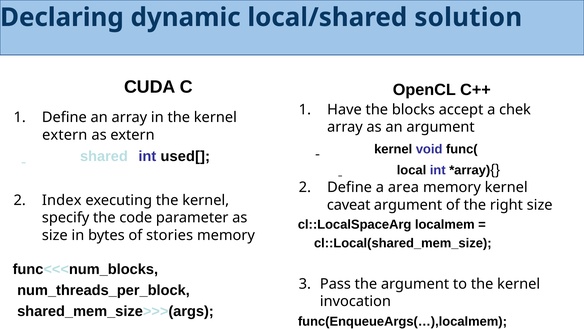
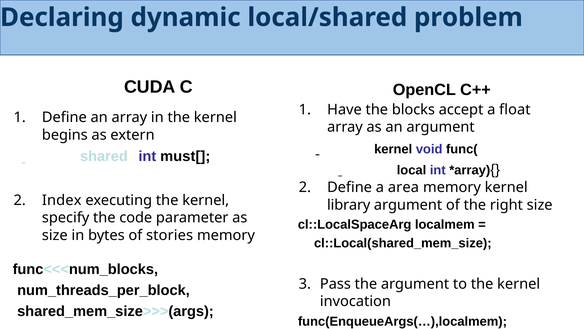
solution: solution -> problem (468, 17)
chek: chek -> float (515, 109)
extern: extern -> begins (65, 135)
used[: used[ -> must[ (185, 156)
caveat: caveat -> library (349, 205)
